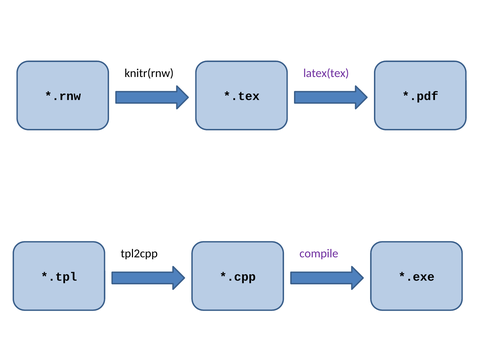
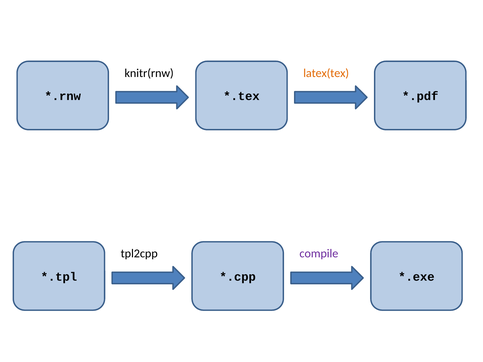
latex(tex colour: purple -> orange (326, 73)
